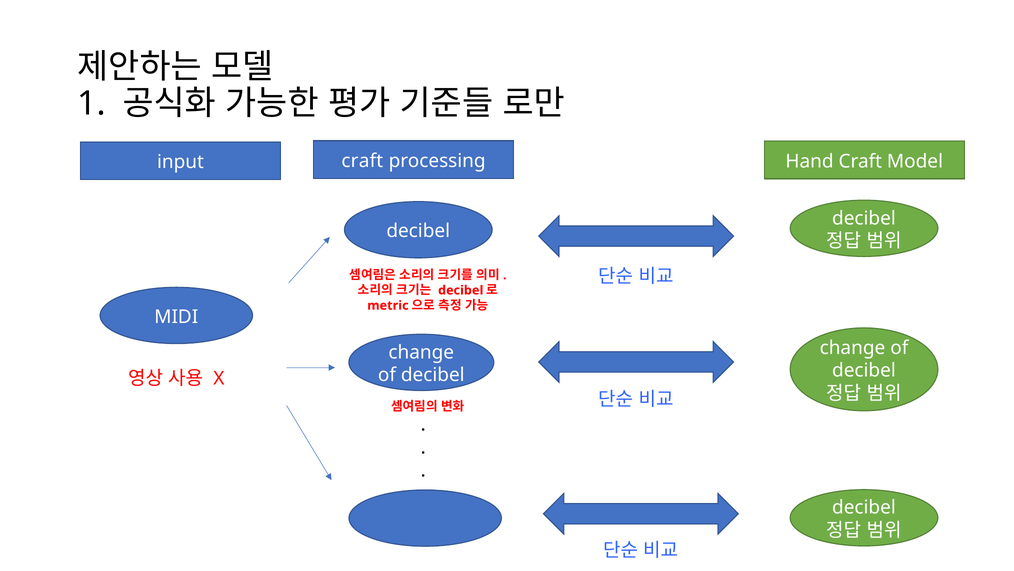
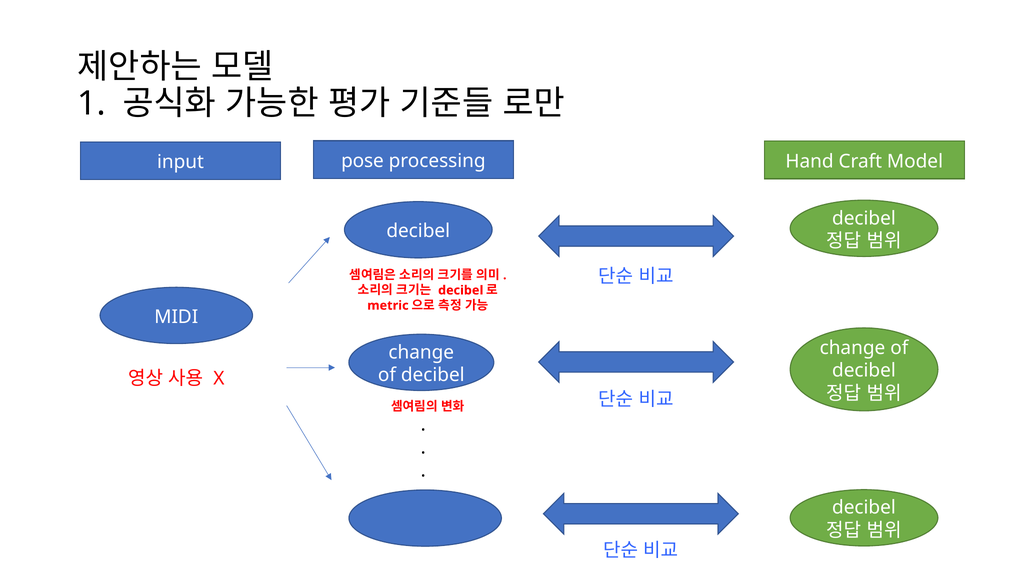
input craft: craft -> pose (362, 161)
